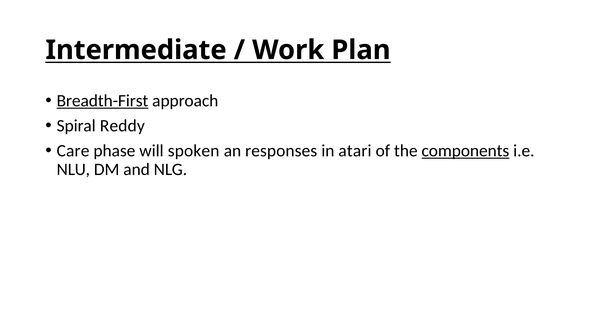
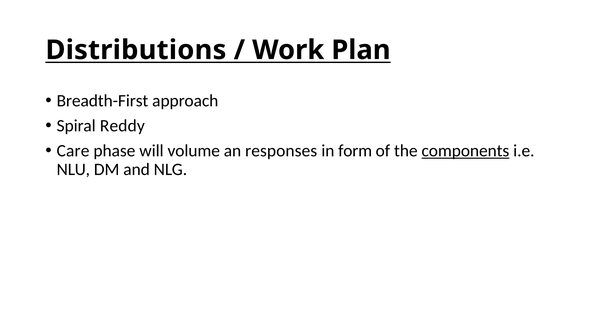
Intermediate: Intermediate -> Distributions (136, 50)
Breadth-First underline: present -> none (102, 101)
spoken: spoken -> volume (194, 151)
atari: atari -> form (355, 151)
